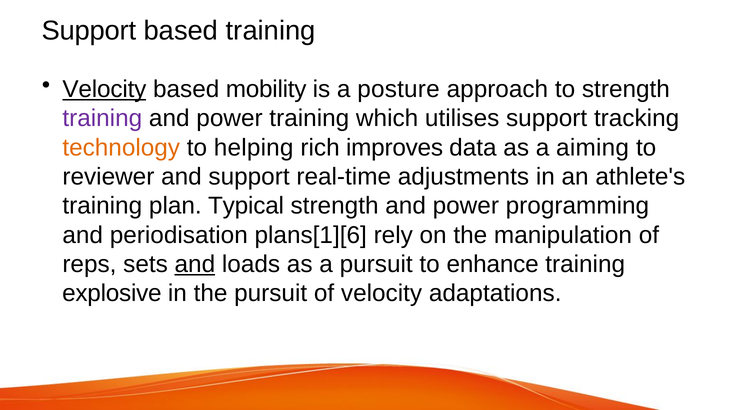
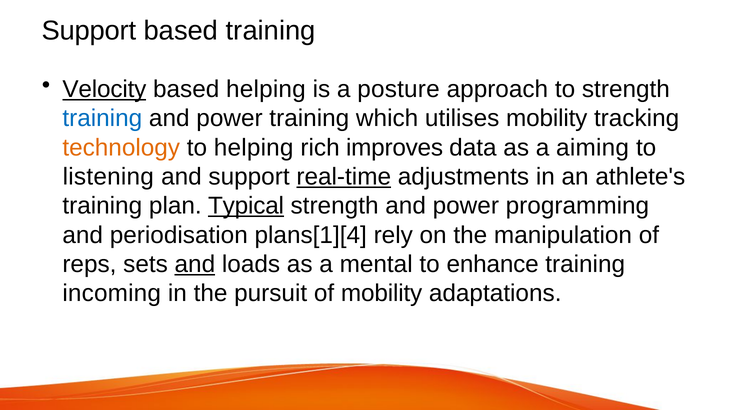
based mobility: mobility -> helping (266, 89)
training colour: purple -> blue (102, 119)
utilises support: support -> mobility (547, 119)
reviewer: reviewer -> listening (108, 177)
real-time underline: none -> present (344, 177)
Typical underline: none -> present (246, 206)
plans[1][6: plans[1][6 -> plans[1][4 (311, 235)
a pursuit: pursuit -> mental (376, 265)
explosive: explosive -> incoming (112, 294)
of velocity: velocity -> mobility (382, 294)
